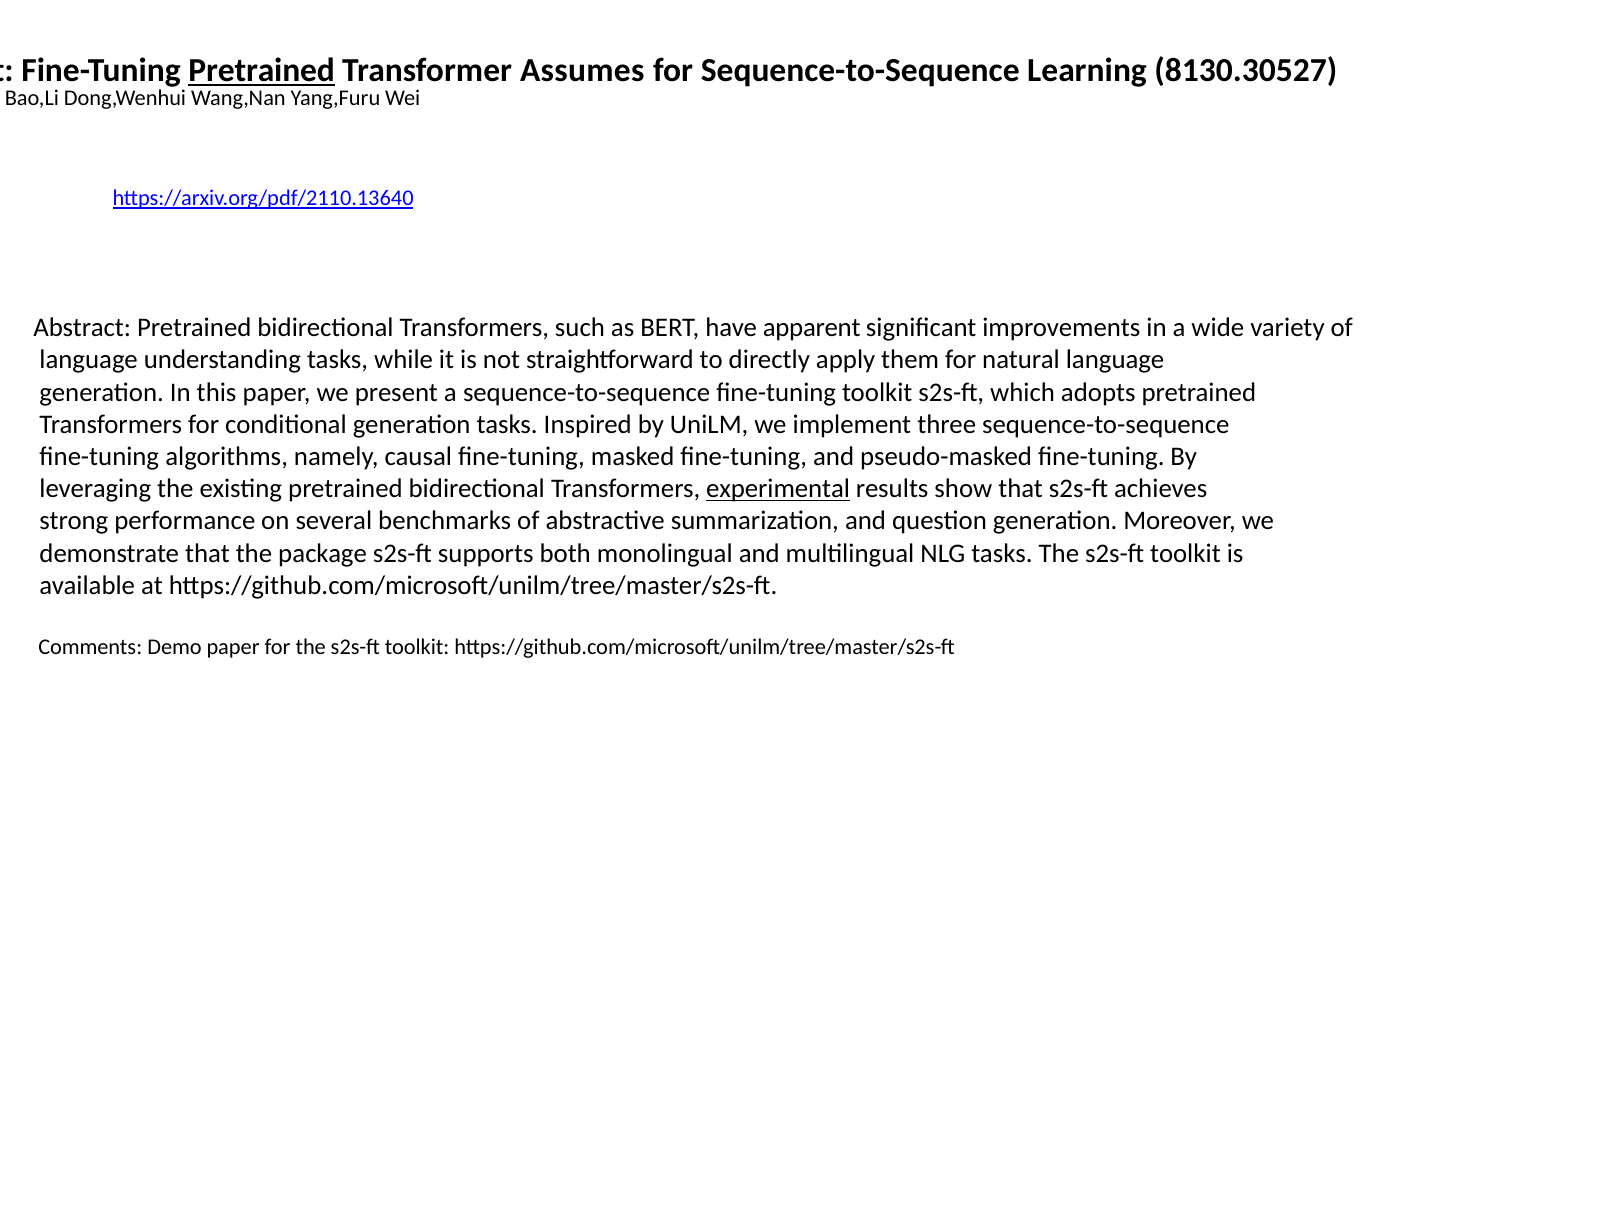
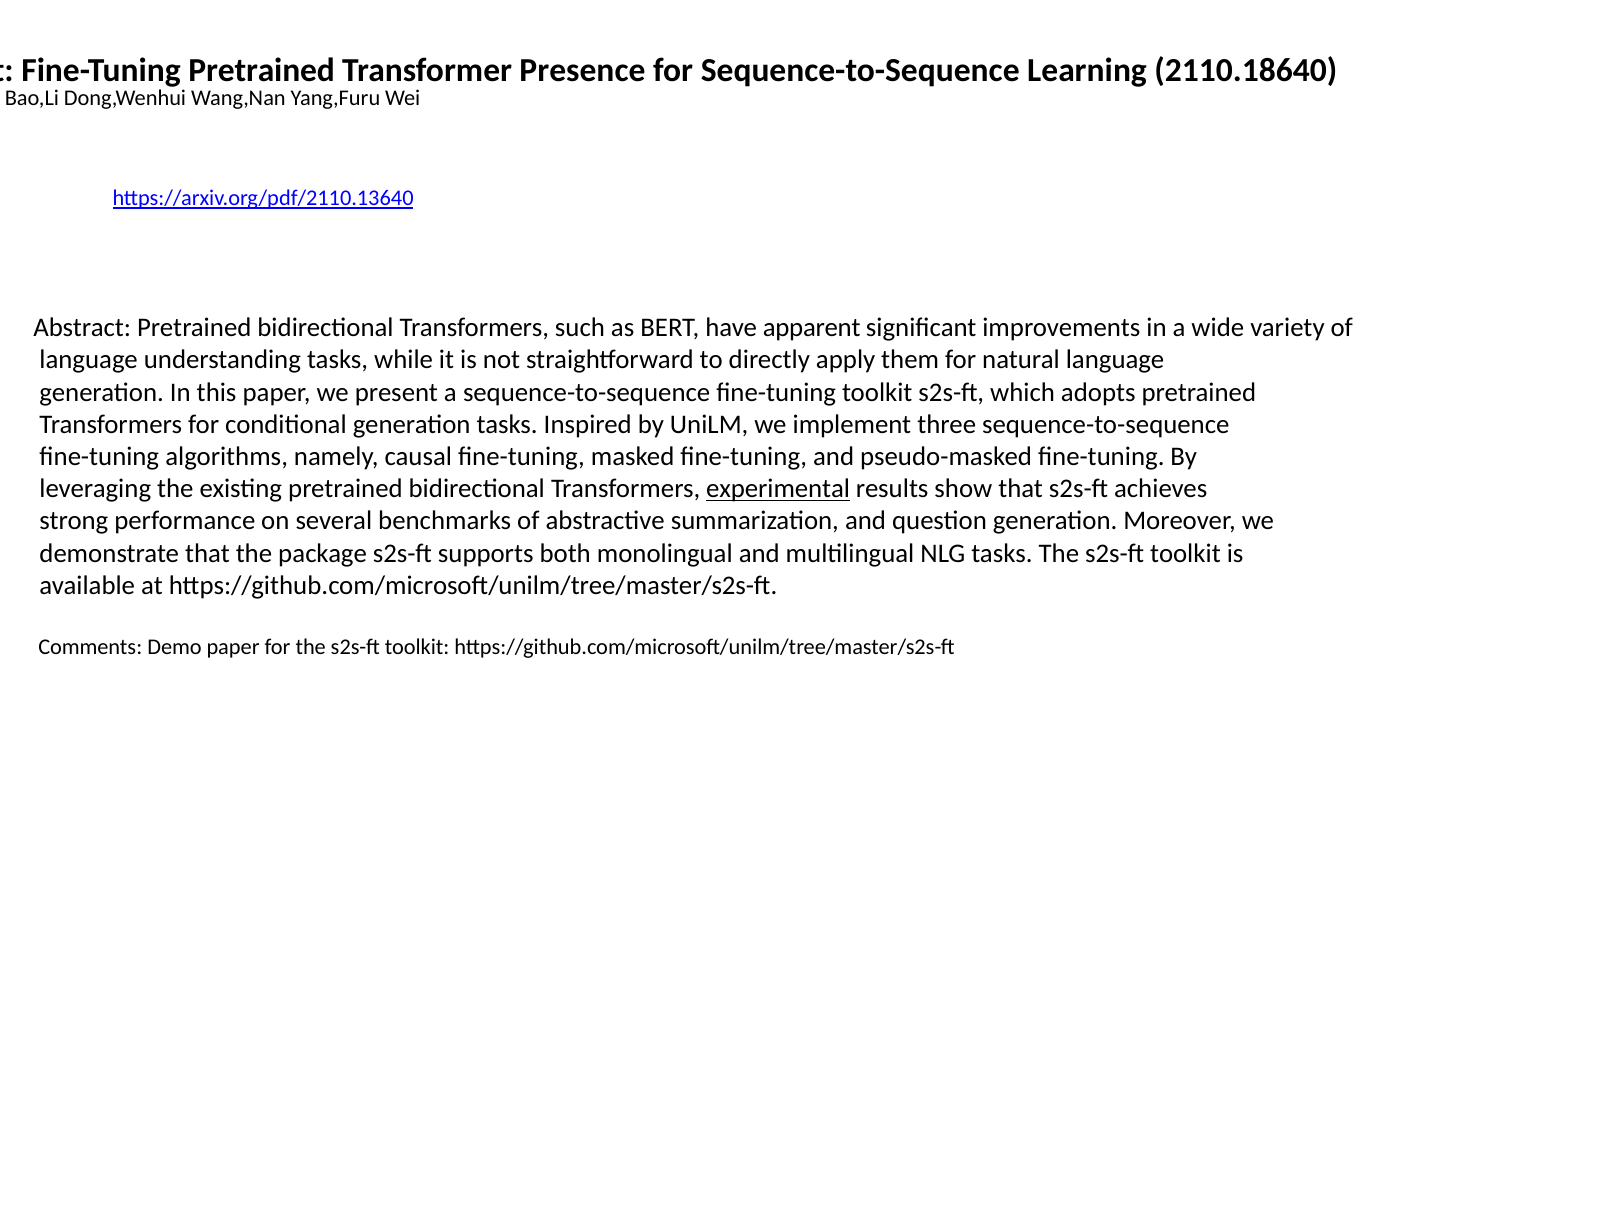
Pretrained underline: present -> none (262, 71)
Assumes: Assumes -> Presence (582, 71)
8130.30527: 8130.30527 -> 2110.18640 (1246, 71)
